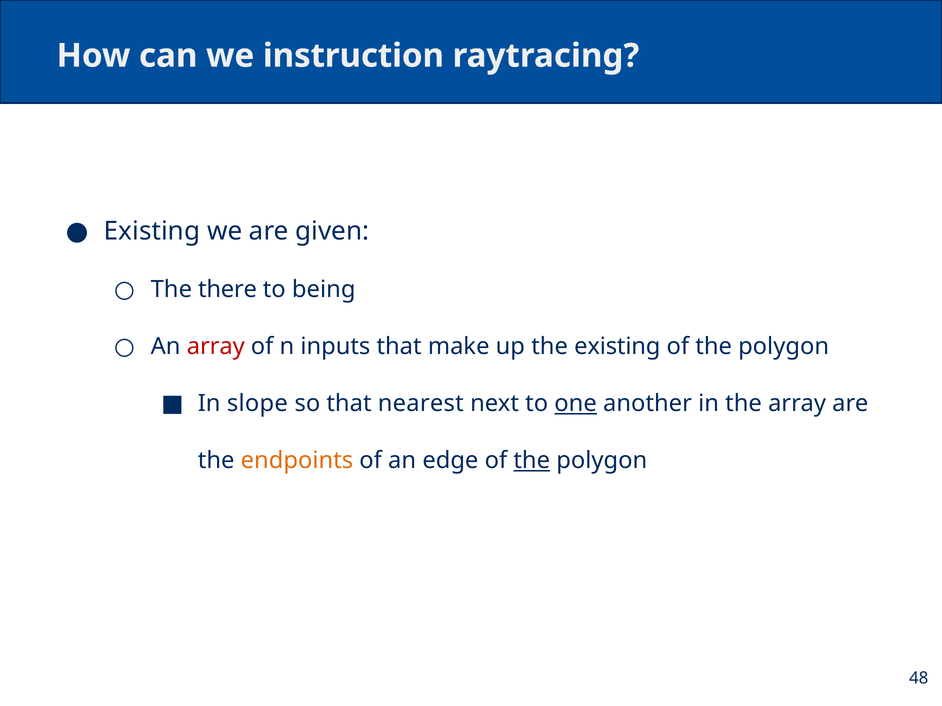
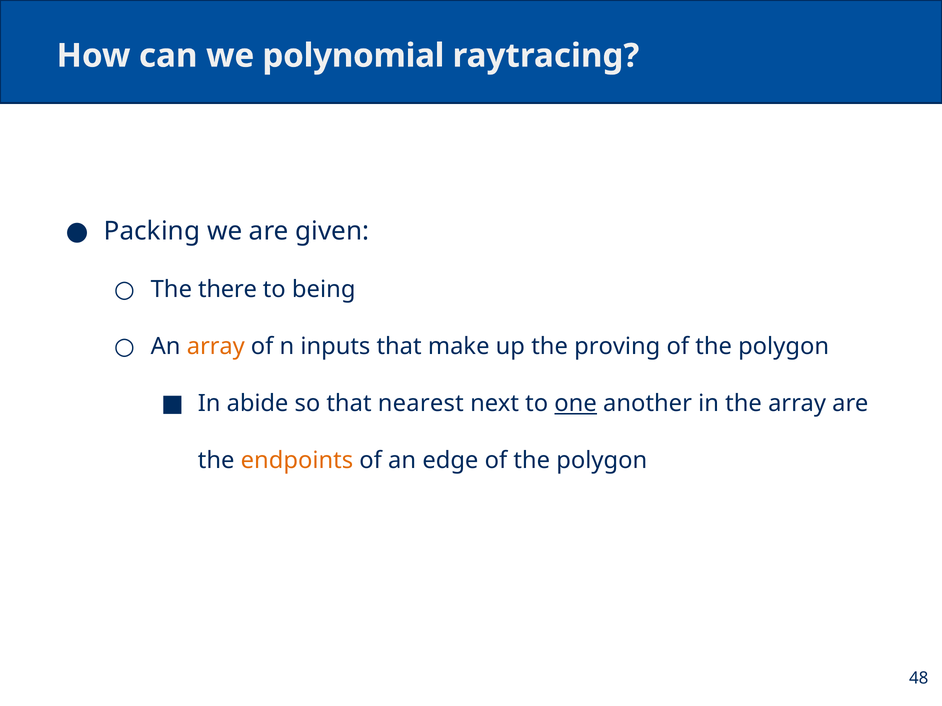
instruction: instruction -> polynomial (354, 56)
Existing: Existing -> Packing (152, 231)
array colour: red -> orange (216, 347)
the existing: existing -> proving (617, 347)
slope: slope -> abide (258, 404)
the underline: present -> none (532, 461)
